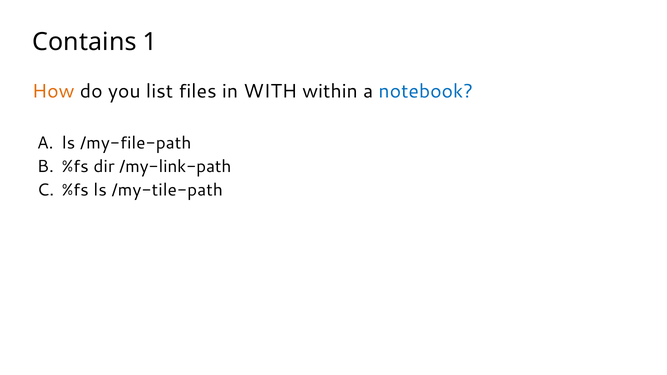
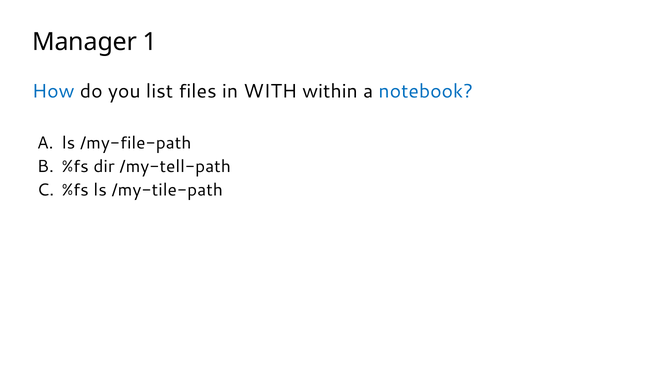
Contains: Contains -> Manager (85, 42)
How colour: orange -> blue (53, 92)
/my-link-path: /my-link-path -> /my-tell-path (175, 167)
